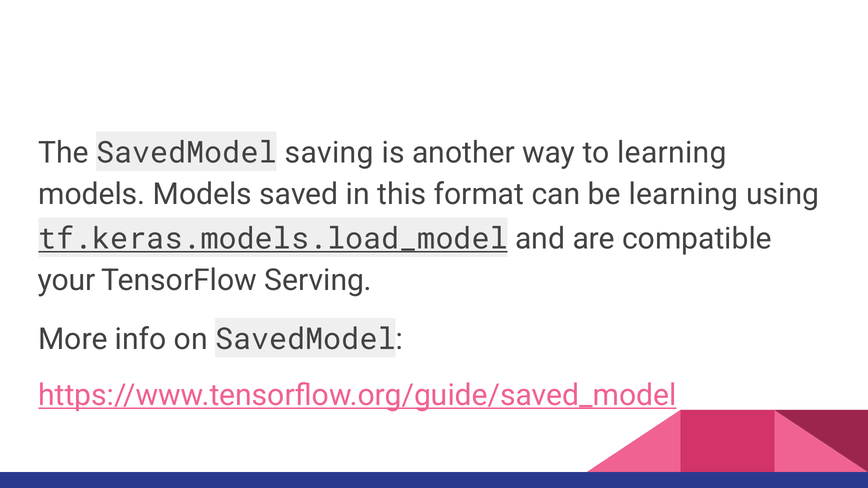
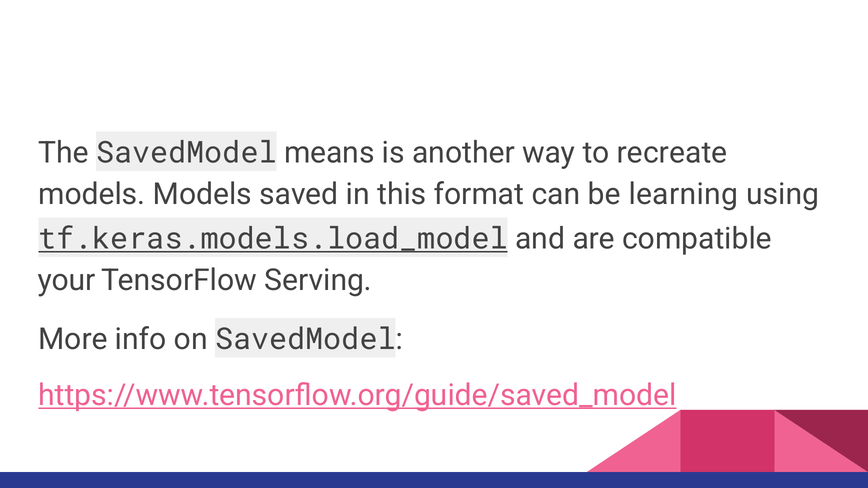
saving: saving -> means (329, 153)
to learning: learning -> recreate (672, 153)
